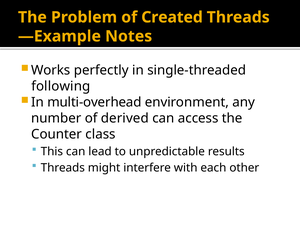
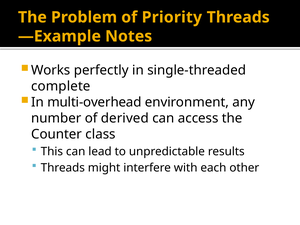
Created: Created -> Priority (172, 17)
following: following -> complete (61, 86)
